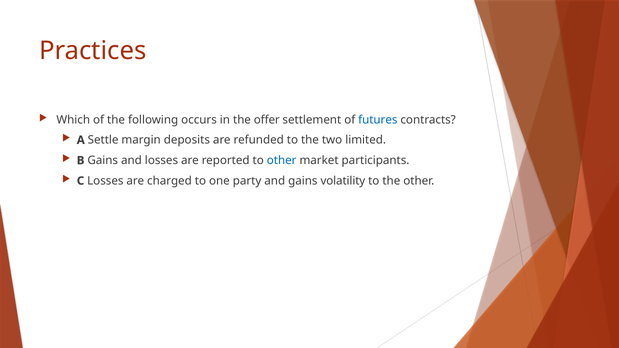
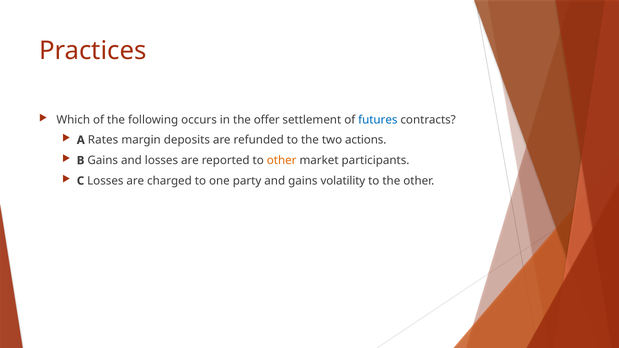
Settle: Settle -> Rates (103, 140)
limited: limited -> actions (366, 140)
other colour: blue -> orange (282, 161)
